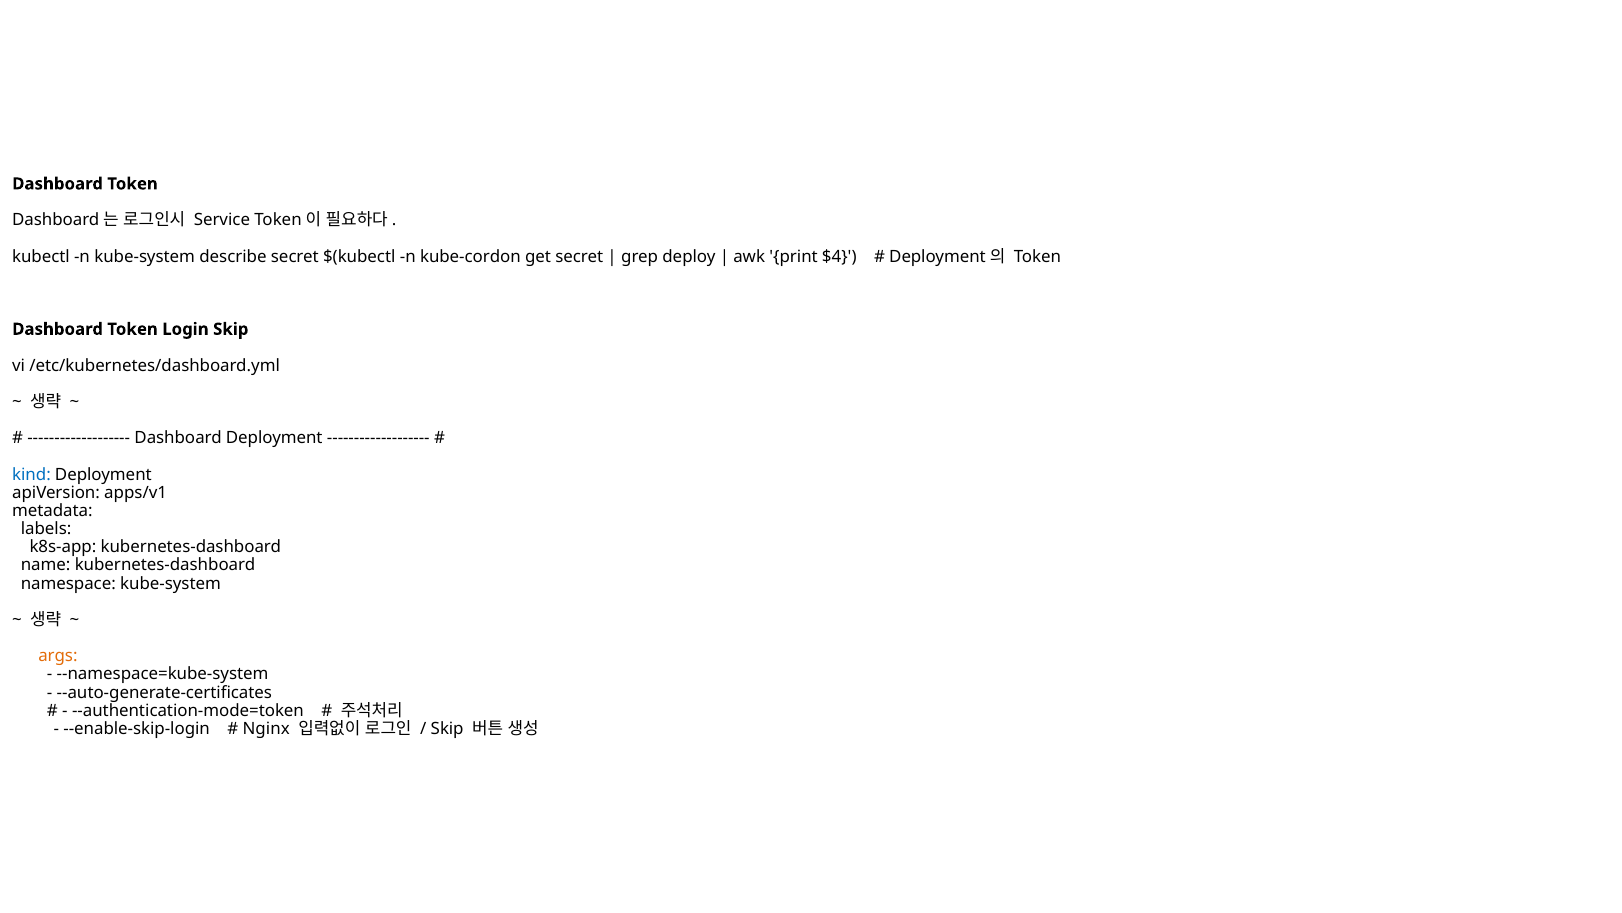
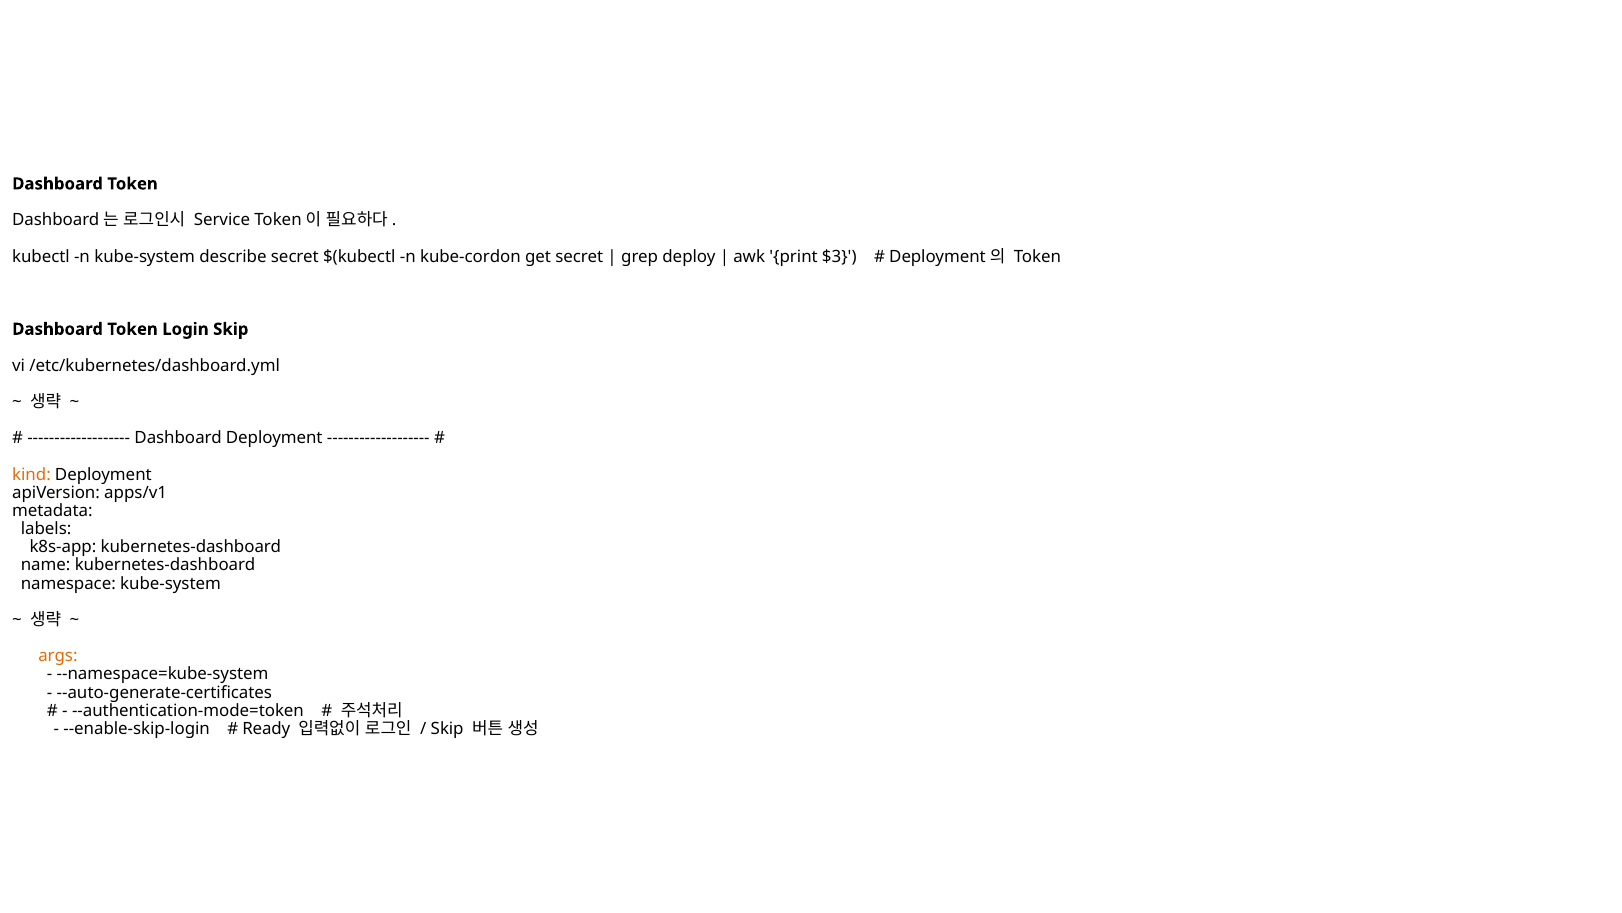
$4: $4 -> $3 (839, 256)
kind colour: blue -> orange (31, 474)
Nginx: Nginx -> Ready (266, 728)
